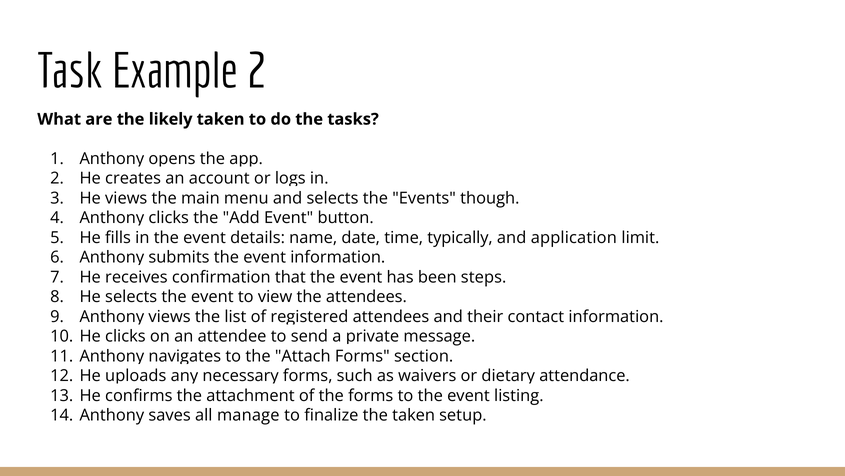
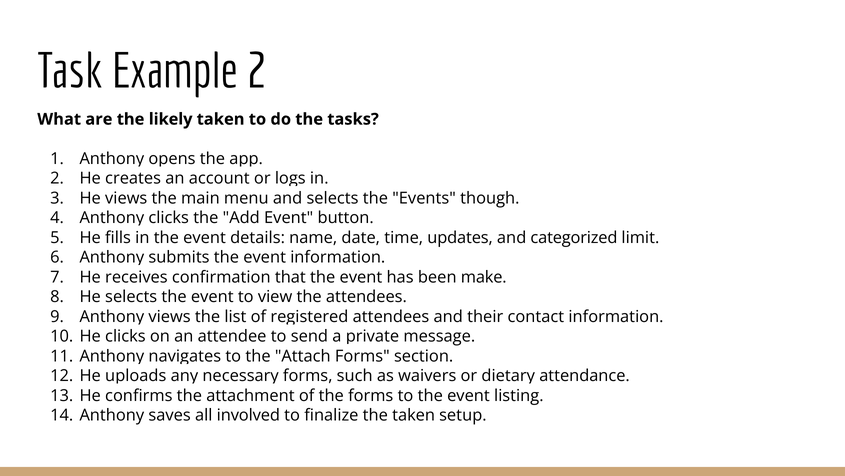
typically: typically -> updates (460, 237)
application: application -> categorized (574, 237)
steps: steps -> make (484, 277)
manage: manage -> involved (248, 415)
